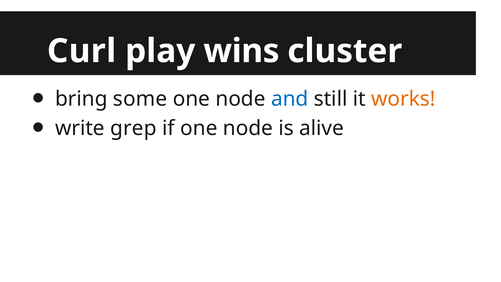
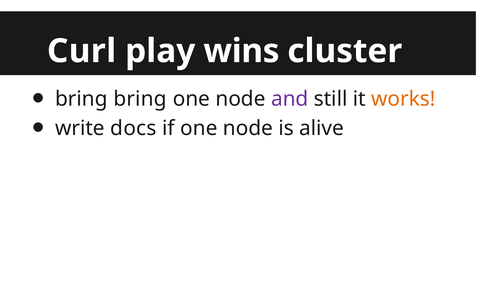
bring some: some -> bring (140, 99)
and colour: blue -> purple (290, 99)
grep: grep -> docs (133, 128)
